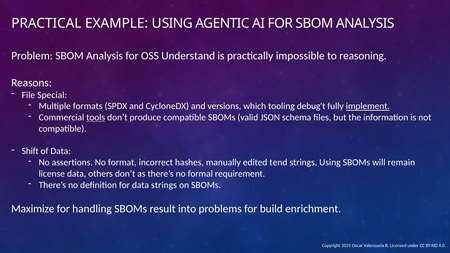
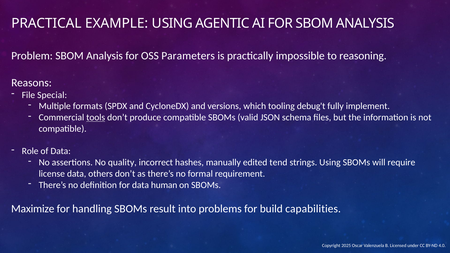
Understand: Understand -> Parameters (188, 56)
implement underline: present -> none (368, 106)
Shift: Shift -> Role (30, 151)
format: format -> quality (122, 163)
remain: remain -> require (401, 163)
data strings: strings -> human (164, 185)
enrichment: enrichment -> capabilities (313, 209)
